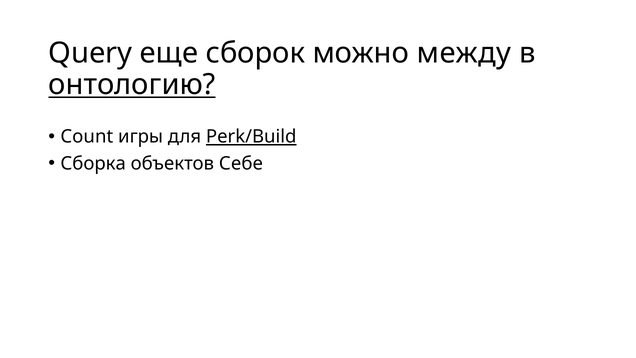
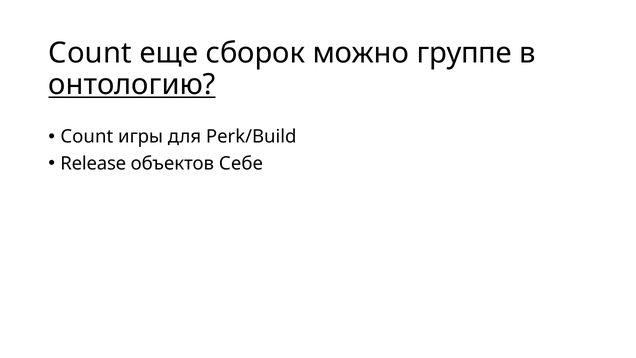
Query: Query -> Count (90, 53)
между: между -> группе (464, 53)
Perk/Build underline: present -> none (251, 137)
Сборка: Сборка -> Release (93, 163)
